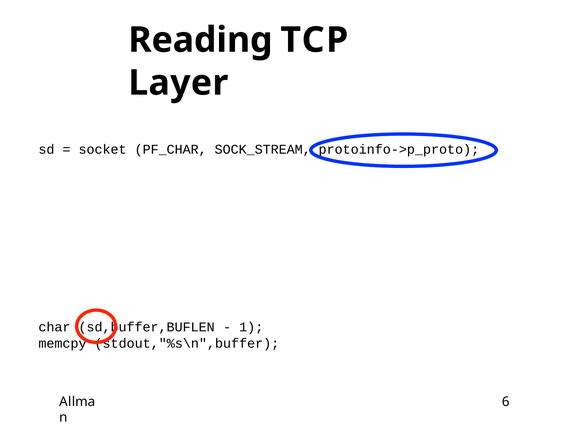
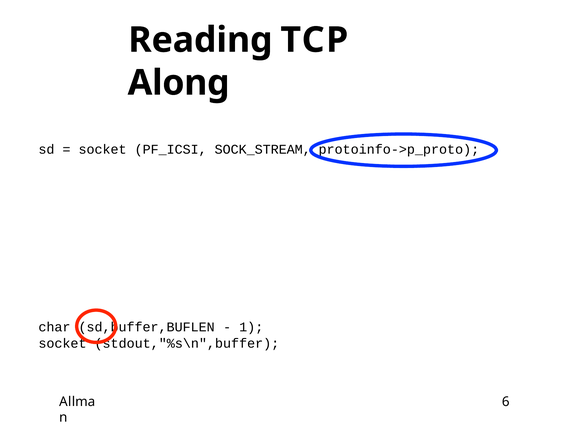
Layer: Layer -> Along (179, 83)
PF_CHAR: PF_CHAR -> PF_ICSI (171, 149)
memcpy: memcpy -> socket (63, 344)
